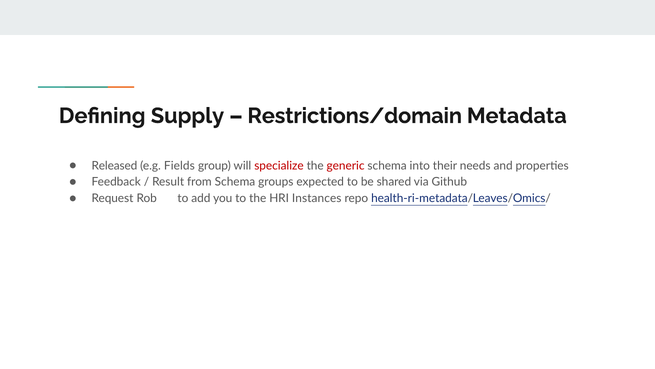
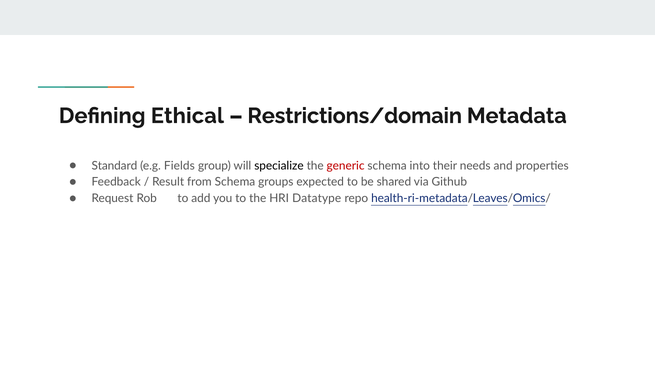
Supply: Supply -> Ethical (187, 116)
Released: Released -> Standard (114, 165)
specialize colour: red -> black (279, 165)
Instances: Instances -> Datatype (317, 198)
